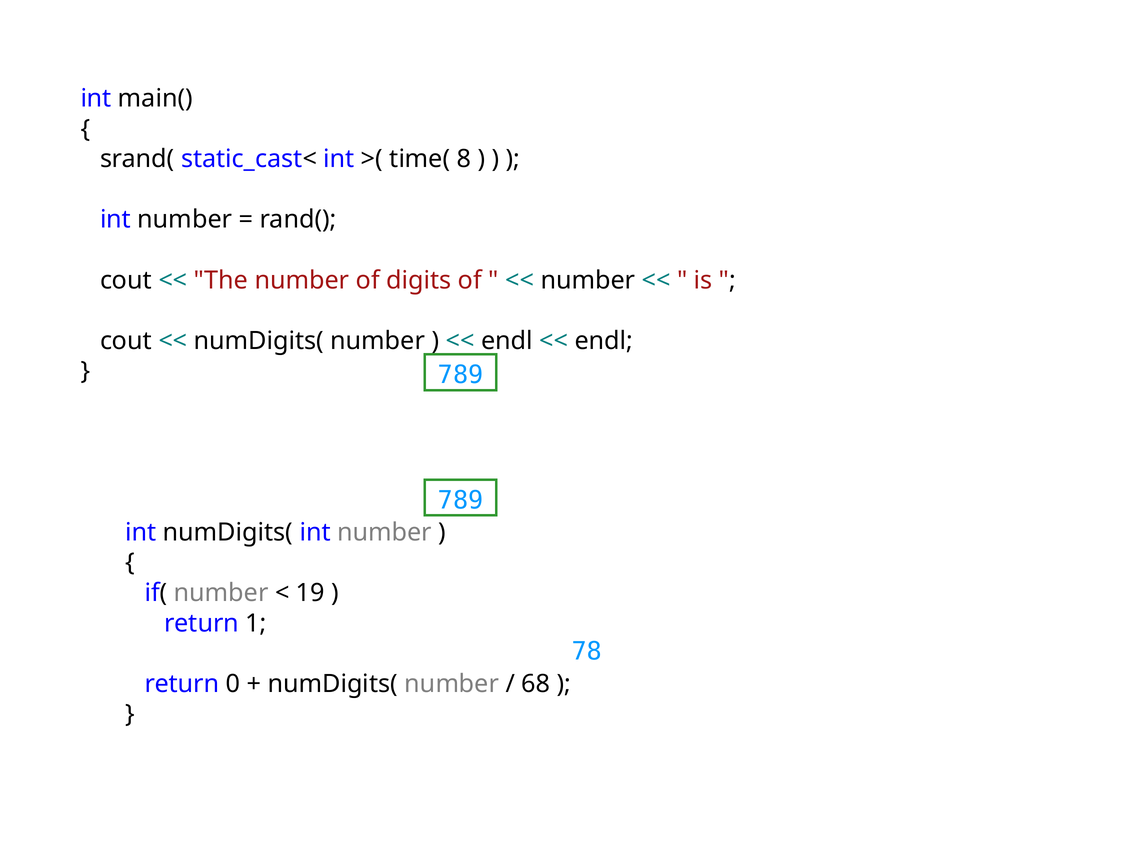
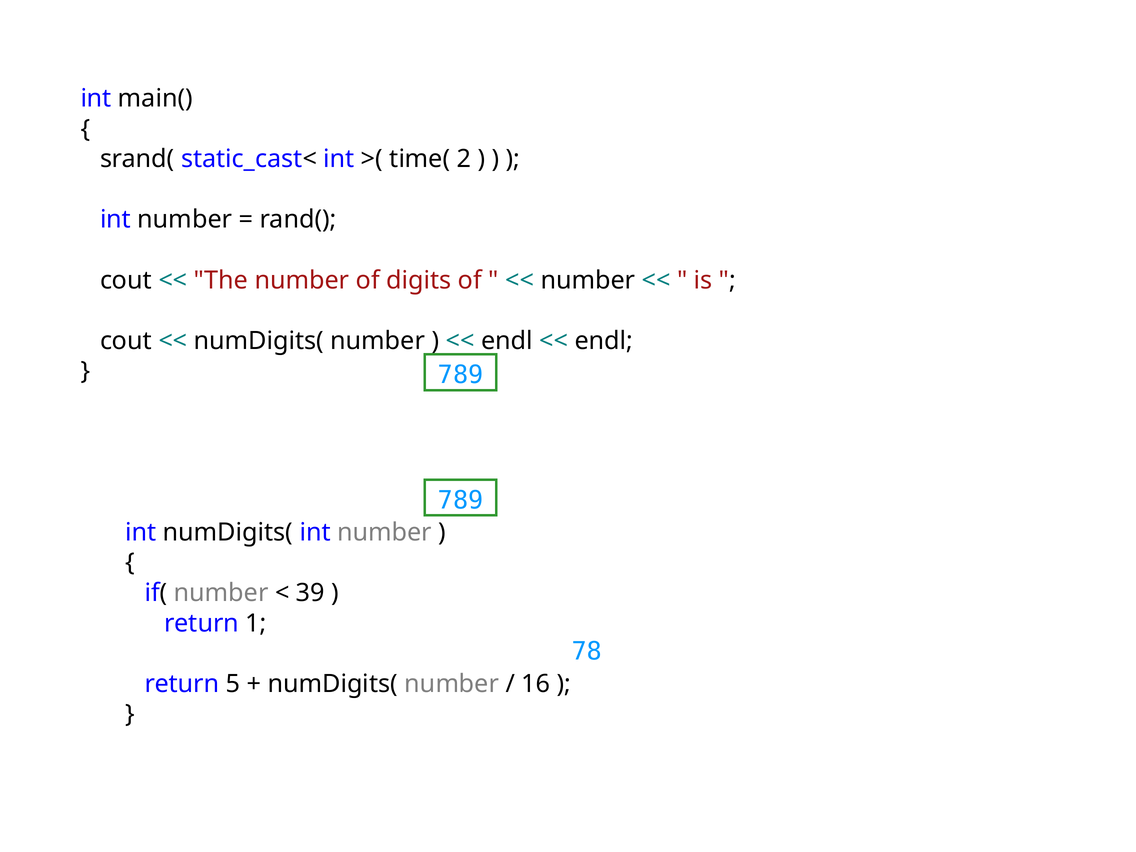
8: 8 -> 2 (464, 159)
19: 19 -> 39 (310, 593)
0: 0 -> 5 (233, 684)
68: 68 -> 16 (536, 684)
